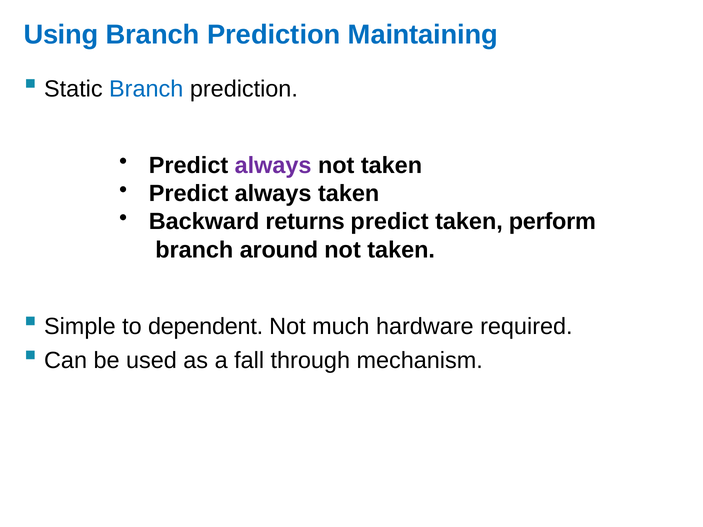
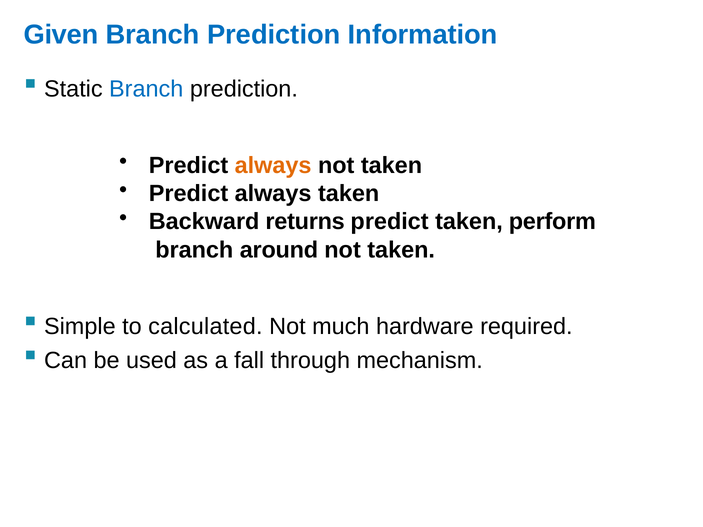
Using: Using -> Given (61, 35)
Maintaining: Maintaining -> Information (423, 35)
always colour: purple -> orange (273, 166)
dependent: dependent -> calculated (205, 327)
